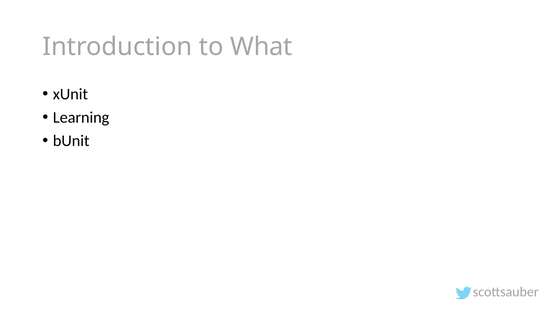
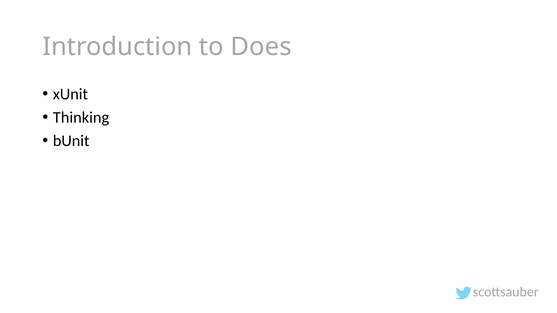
What: What -> Does (261, 47)
Learning: Learning -> Thinking (81, 117)
